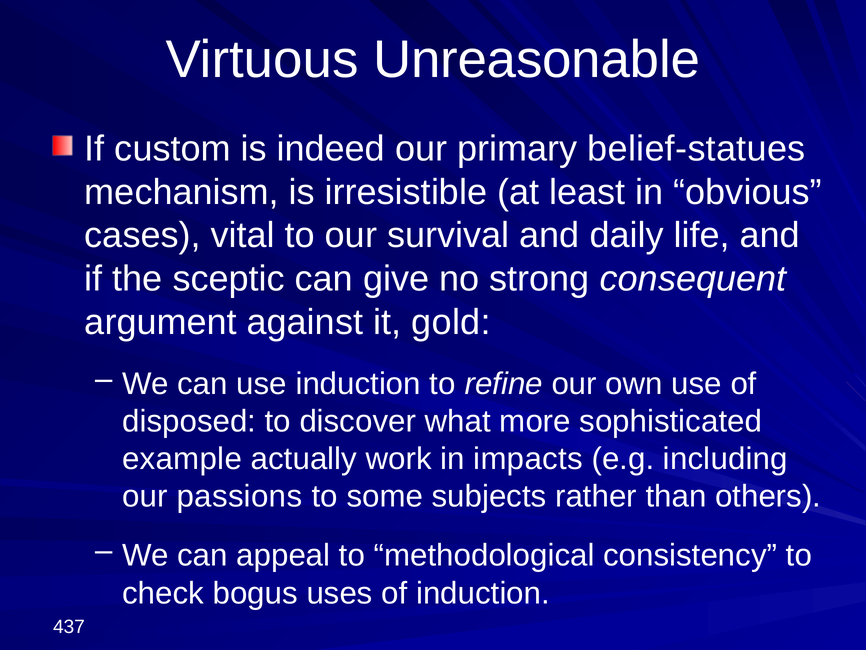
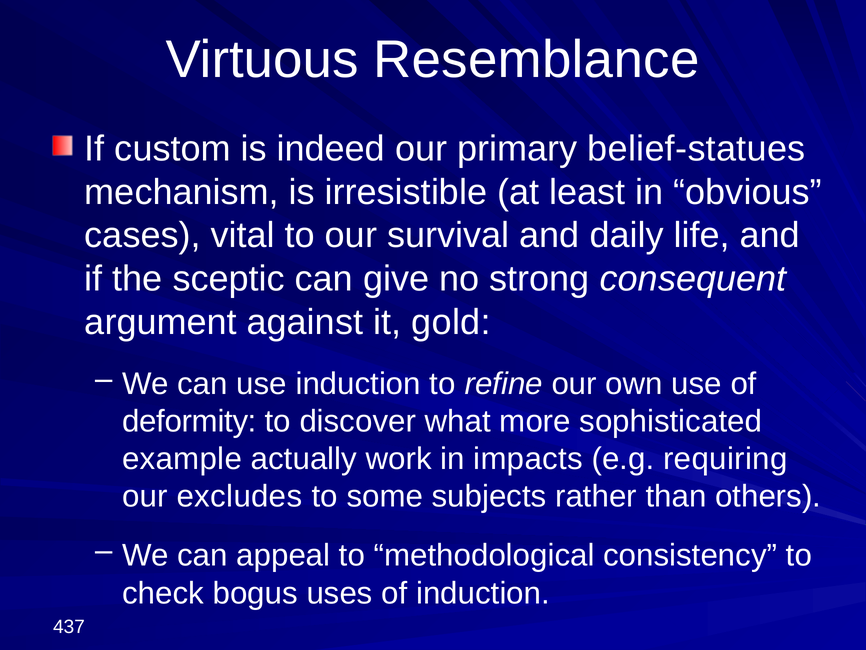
Unreasonable: Unreasonable -> Resemblance (536, 60)
disposed: disposed -> deformity (189, 421)
including: including -> requiring (725, 459)
passions: passions -> excludes (239, 496)
